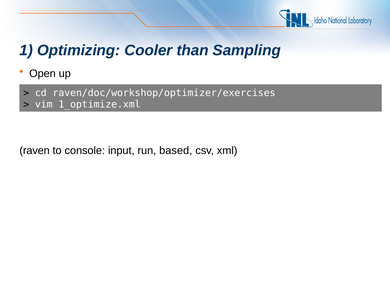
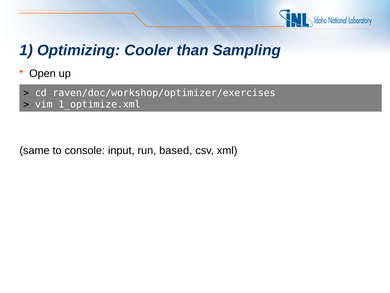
raven: raven -> same (35, 150)
